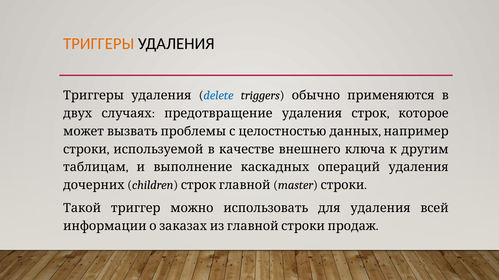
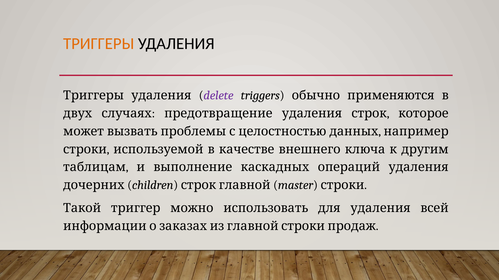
delete colour: blue -> purple (218, 96)
